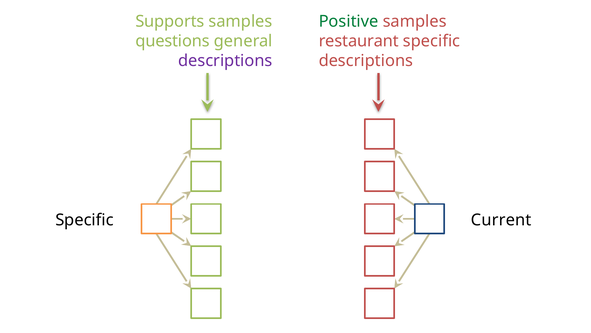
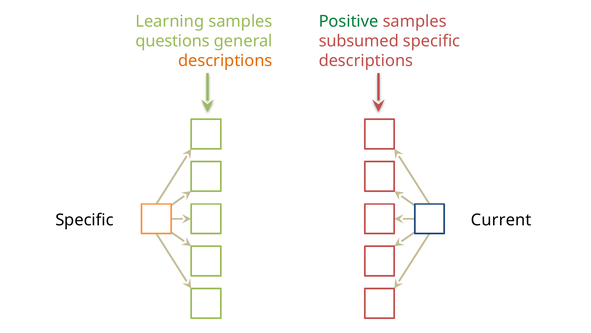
Supports: Supports -> Learning (170, 21)
restaurant: restaurant -> subsumed (359, 41)
descriptions colour: purple -> orange (225, 61)
